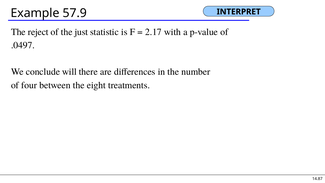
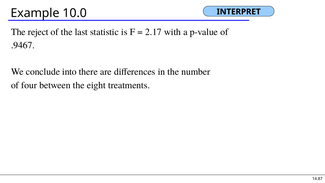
57.9: 57.9 -> 10.0 (75, 13)
just: just -> last (81, 32)
.0497: .0497 -> .9467 (23, 45)
will: will -> into (69, 72)
